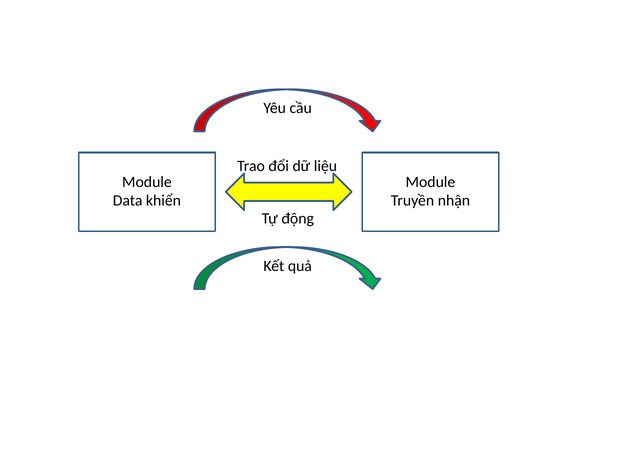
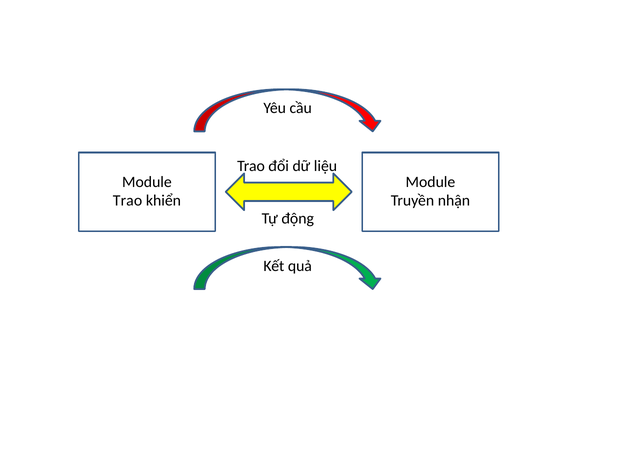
Data: Data -> Trao (128, 201)
